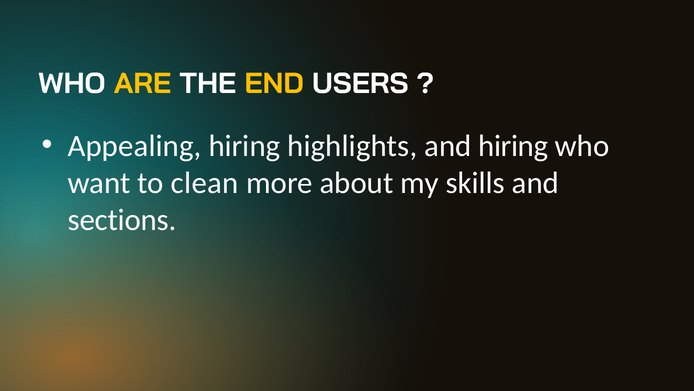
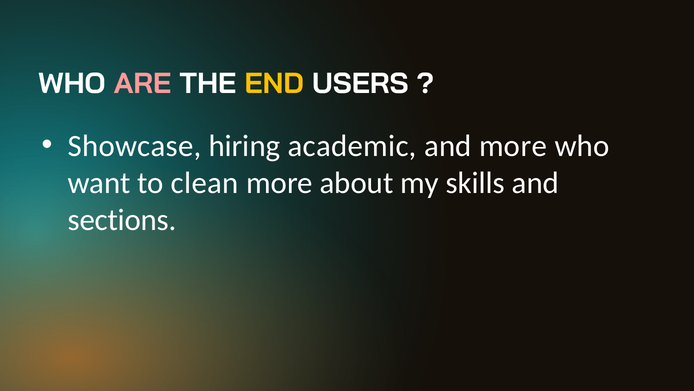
ARE colour: yellow -> pink (143, 84)
Appealing: Appealing -> Showcase (134, 146)
highlights: highlights -> academic (352, 146)
and hiring: hiring -> more (513, 146)
